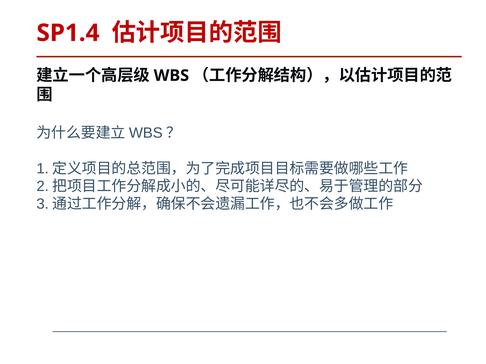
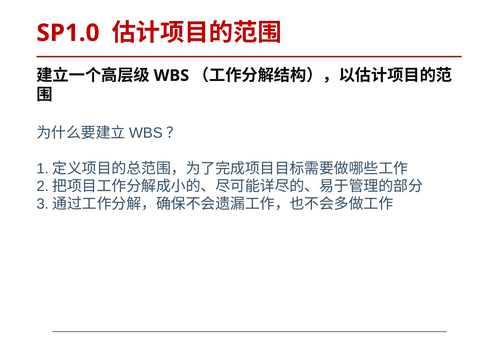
SP1.4: SP1.4 -> SP1.0 (68, 33)
